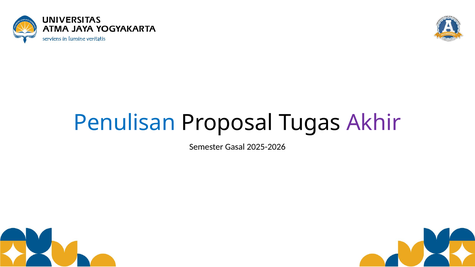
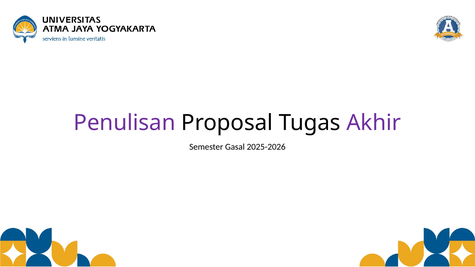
Penulisan colour: blue -> purple (125, 123)
